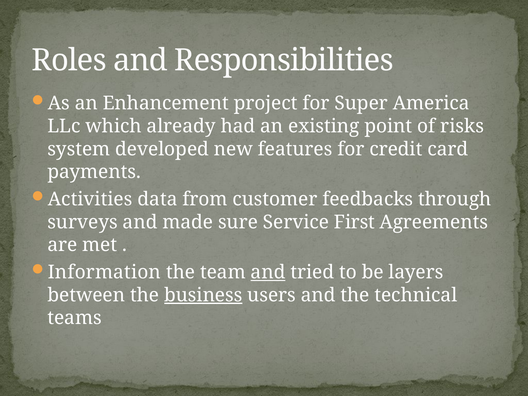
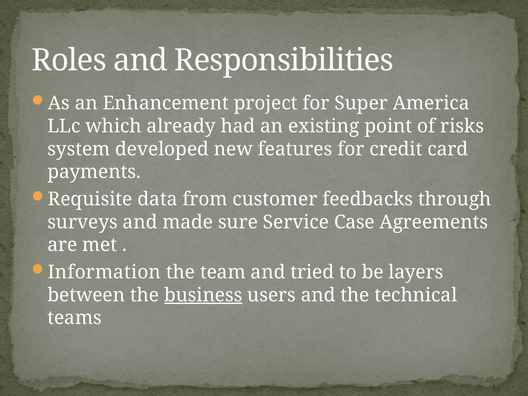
Activities: Activities -> Requisite (90, 199)
First: First -> Case (354, 222)
and underline: present -> none (268, 272)
